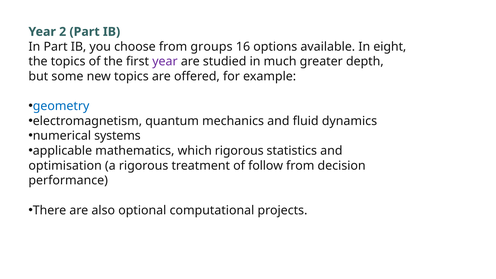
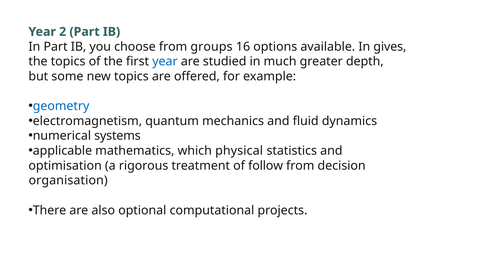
eight: eight -> gives (390, 47)
year colour: purple -> blue (165, 62)
which rigorous: rigorous -> physical (239, 151)
performance: performance -> organisation (68, 181)
